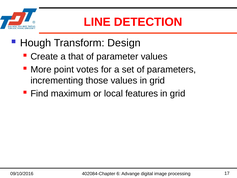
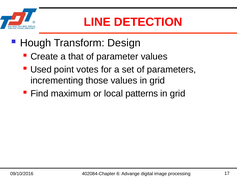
More: More -> Used (41, 69)
features: features -> patterns (142, 93)
